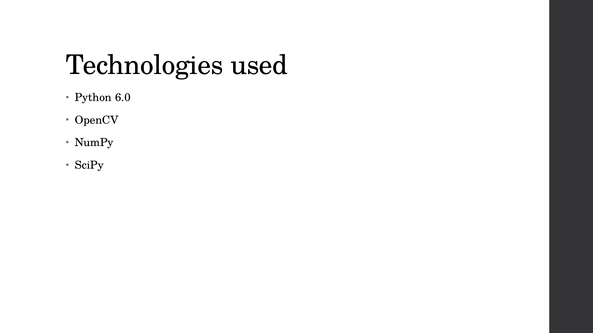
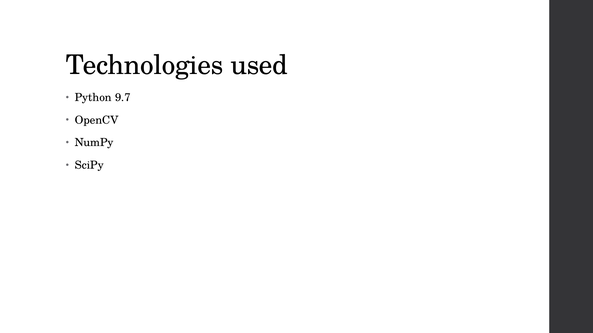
6.0: 6.0 -> 9.7 (123, 98)
